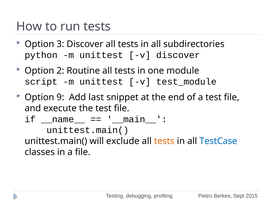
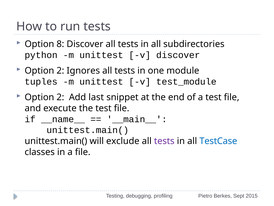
3: 3 -> 8 (60, 44)
Routine: Routine -> Ignores (83, 70)
script: script -> tuples (41, 81)
9: 9 -> 2 (60, 97)
tests colour: orange -> purple (164, 141)
